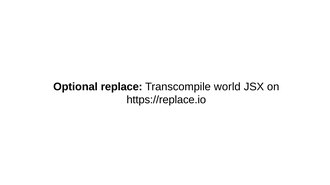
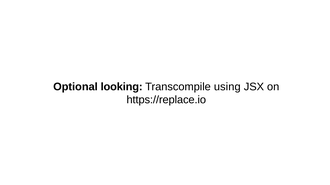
replace: replace -> looking (122, 87)
world: world -> using (227, 87)
